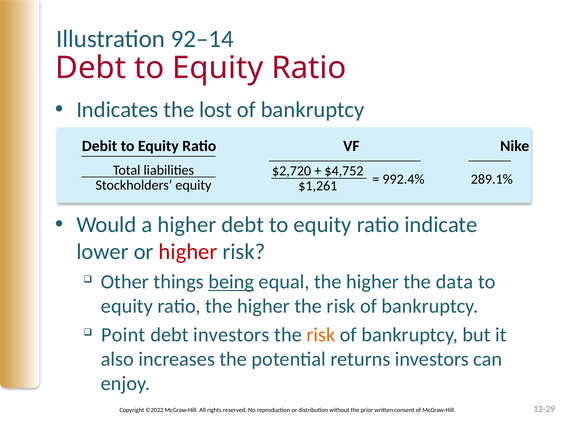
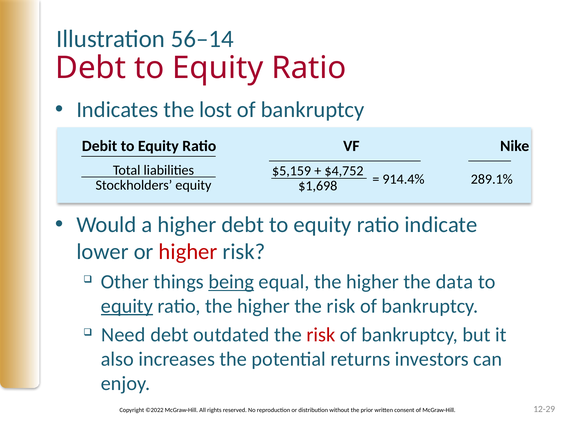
92–14: 92–14 -> 56–14 (202, 39)
$2,720: $2,720 -> $5,159 (292, 171)
$1,261: $1,261 -> $1,698 (318, 186)
992.4%: 992.4% -> 914.4% (403, 179)
equity underline: none -> present (127, 306)
Point: Point -> Need (123, 335)
debt investors: investors -> outdated (231, 335)
risk colour: orange -> red (321, 335)
